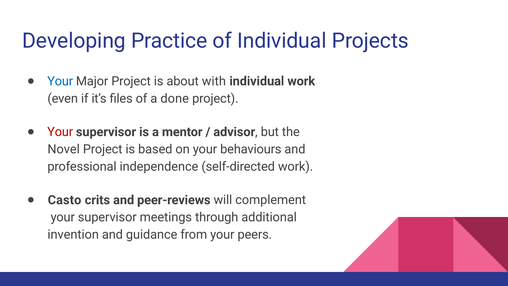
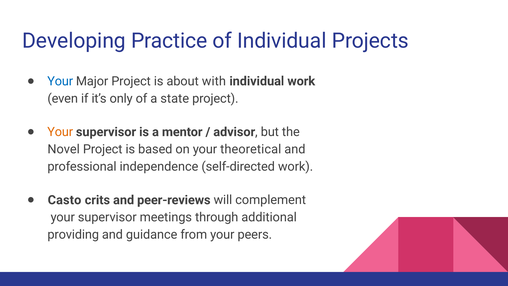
ﬁles: ﬁles -> only (121, 99)
done: done -> state (175, 99)
Your colour: red -> orange (60, 132)
behaviours: behaviours -> theoretical (251, 149)
invention: invention -> providing (73, 235)
